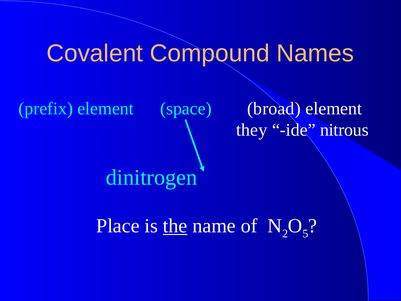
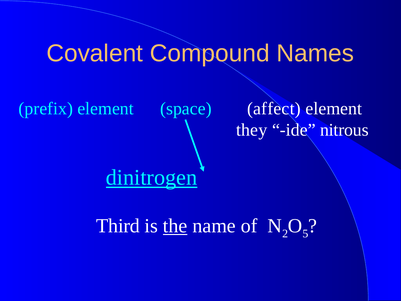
broad: broad -> affect (274, 109)
dinitrogen underline: none -> present (152, 177)
Place: Place -> Third (118, 226)
